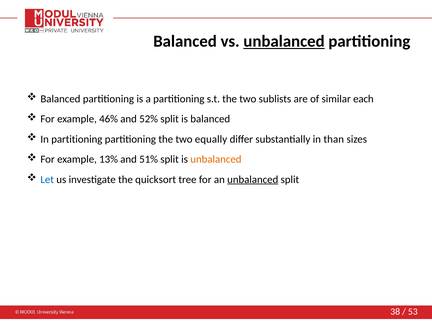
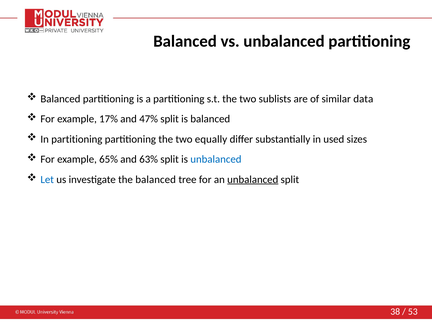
unbalanced underline: present -> none (284, 41)
each: each -> data (363, 99)
46%: 46% -> 17% (109, 119)
52%: 52% -> 47% (149, 119)
than: than -> used (334, 139)
13%: 13% -> 65% (109, 159)
51%: 51% -> 63% (149, 159)
unbalanced colour: orange -> blue (216, 159)
the quicksort: quicksort -> balanced (156, 179)
